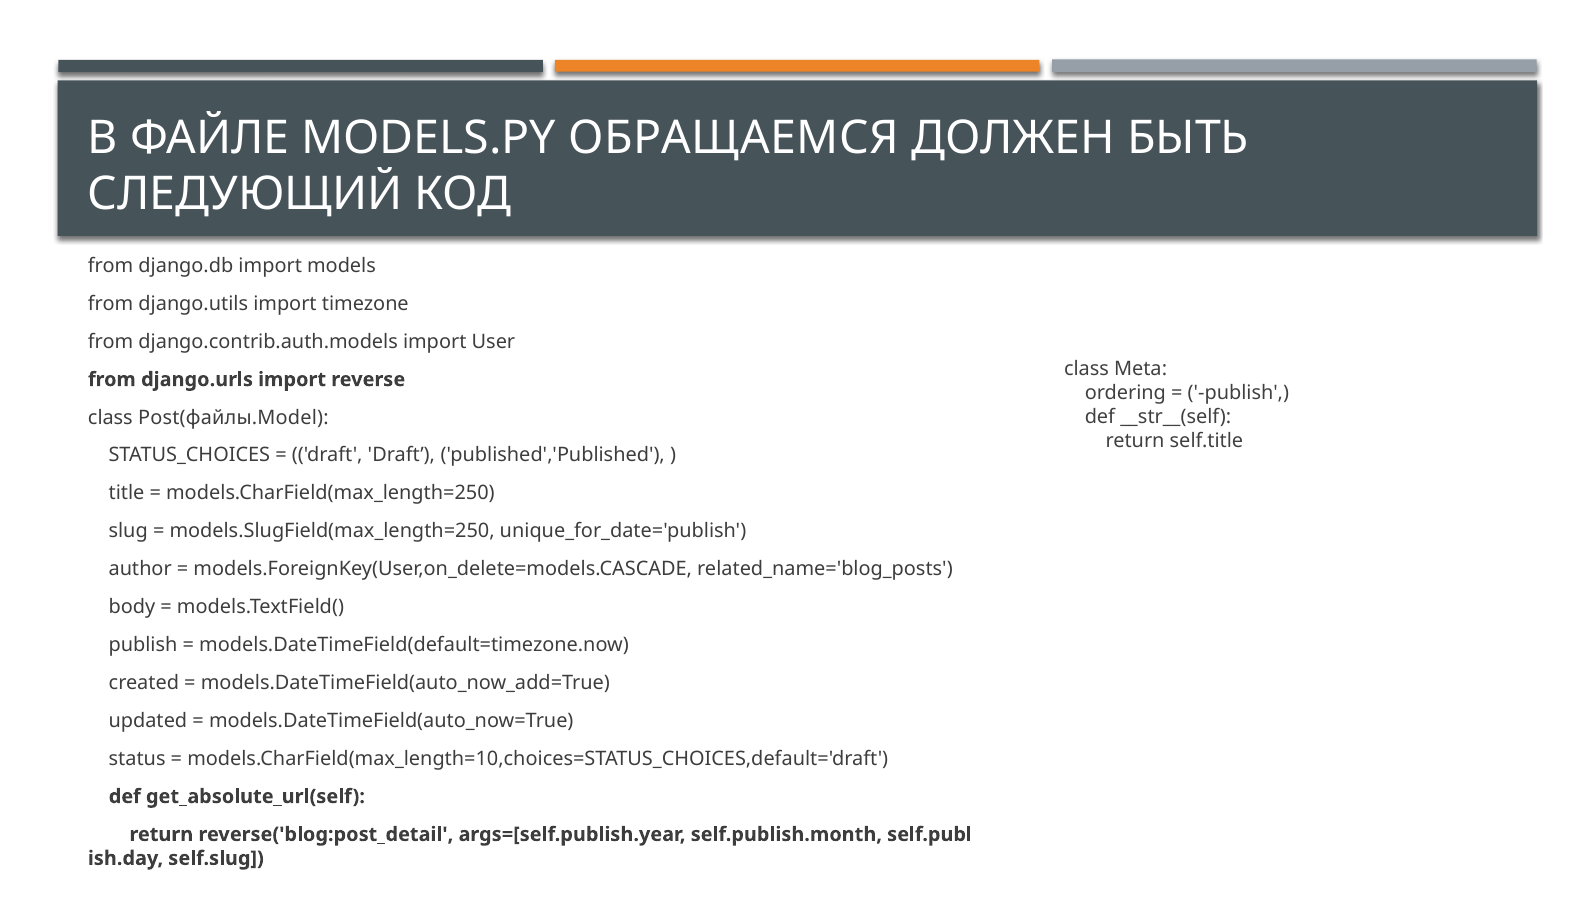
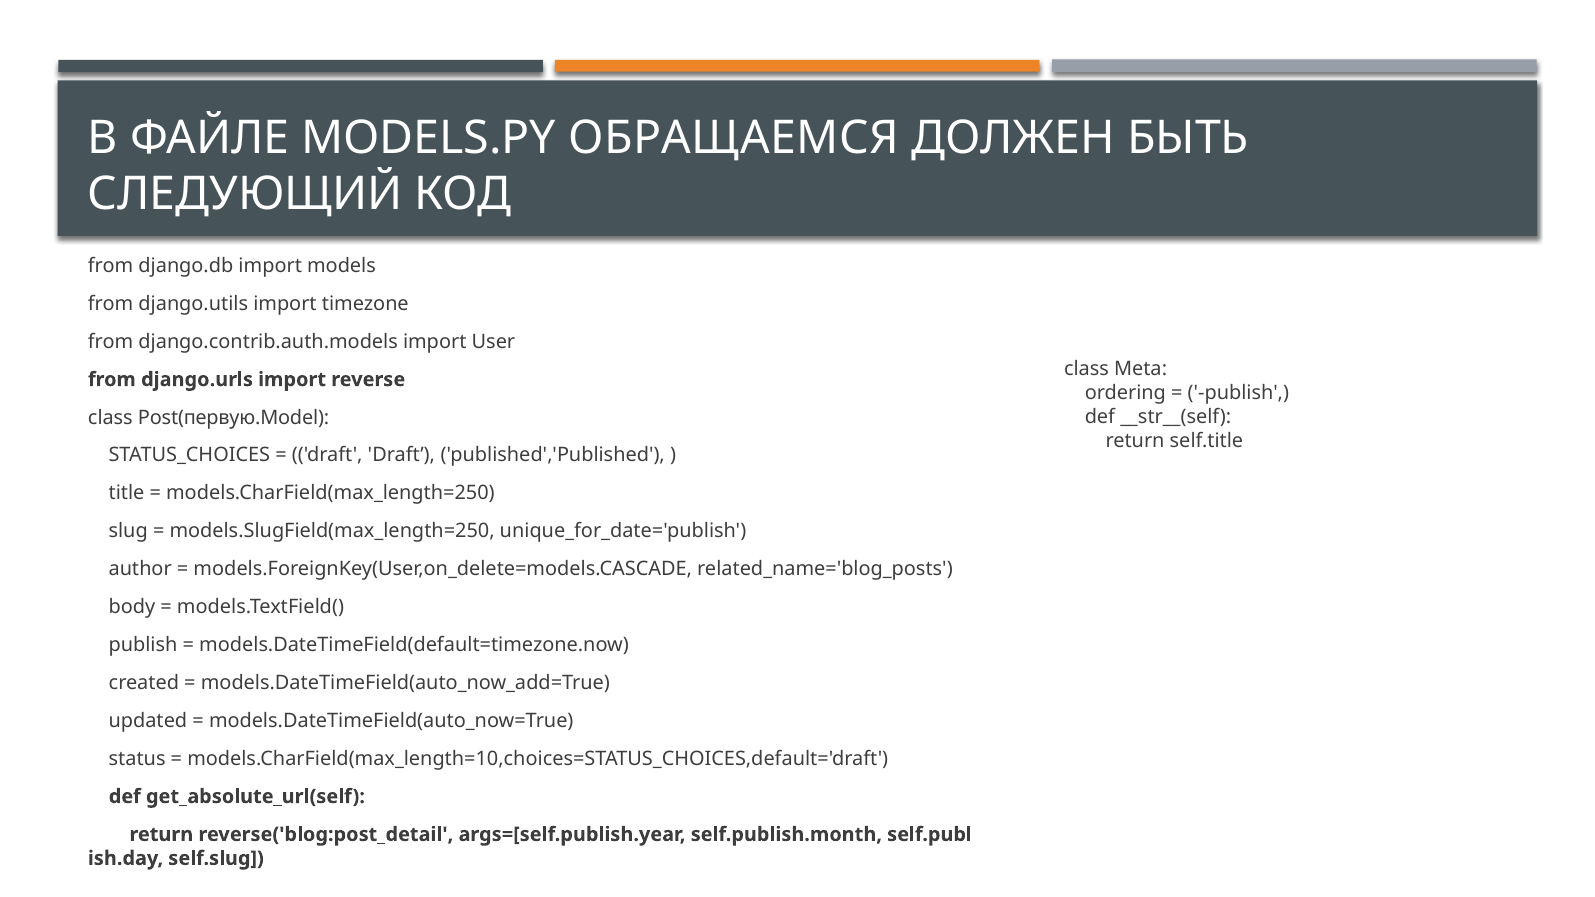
Post(файлы.Model: Post(файлы.Model -> Post(первую.Model (234, 418)
